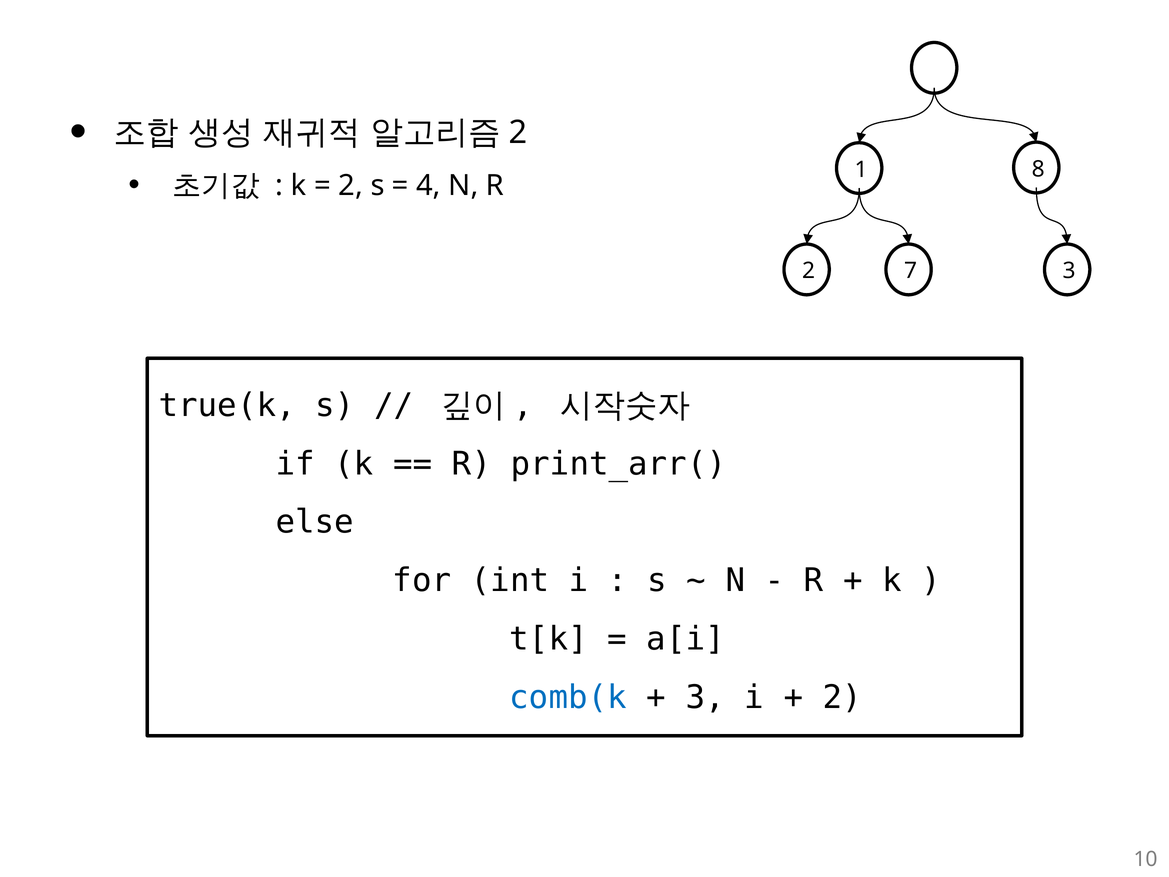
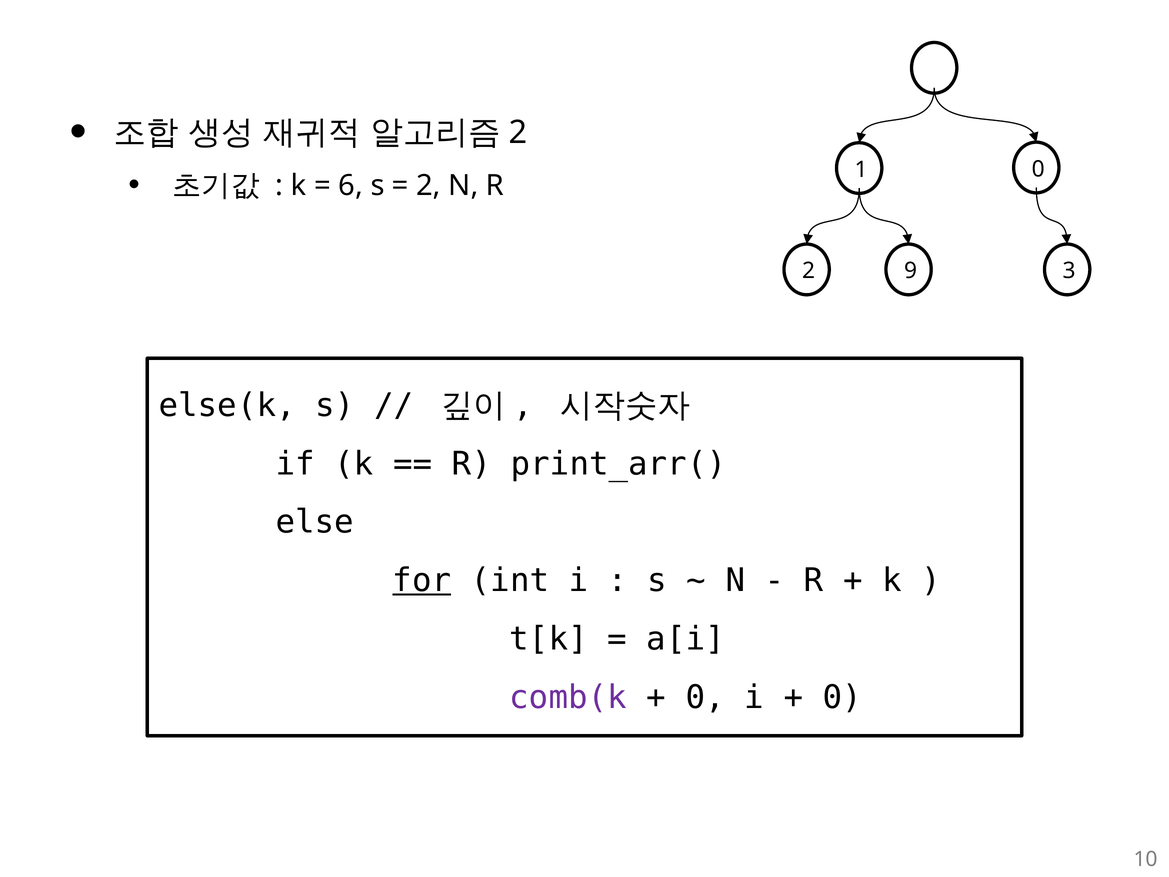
1 8: 8 -> 0 (1038, 169)
2: 2 -> 6 (351, 186)
4: 4 -> 2 (429, 186)
7: 7 -> 9 (911, 271)
true(k: true(k -> else(k (227, 405)
for underline: none -> present (422, 581)
comb(k colour: blue -> purple (568, 697)
3: 3 -> 0 (705, 697)
2: 2 -> 0 (842, 697)
